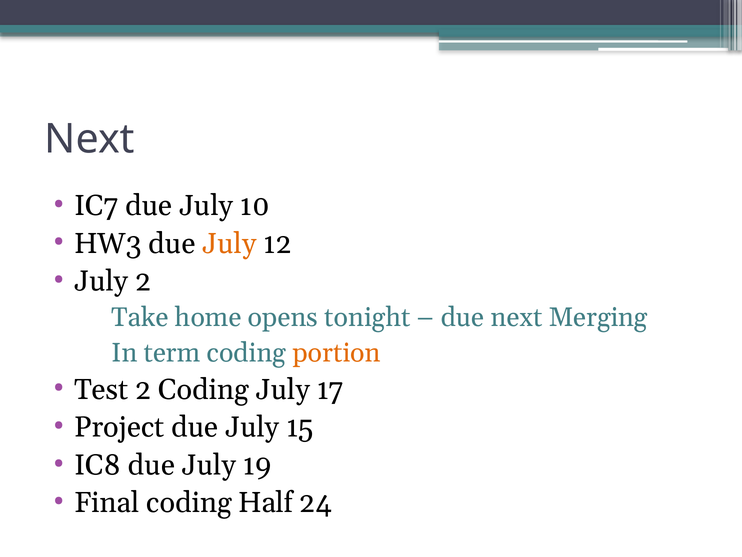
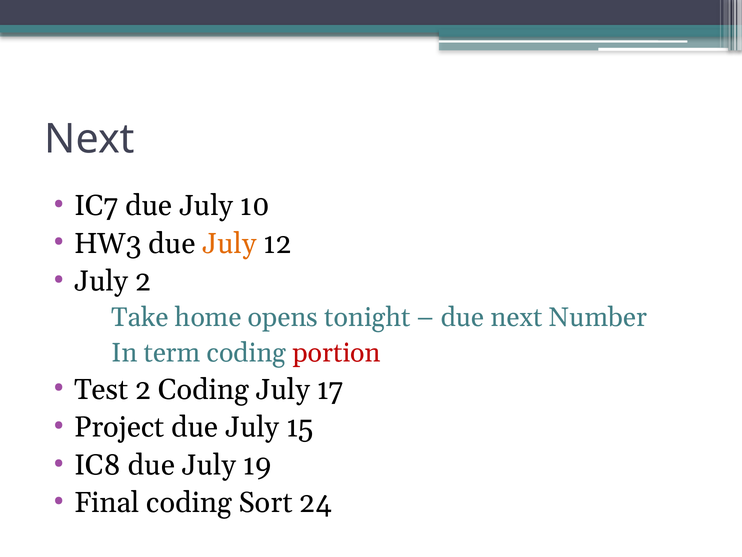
Merging: Merging -> Number (598, 317)
portion colour: orange -> red (337, 353)
Half: Half -> Sort (266, 502)
